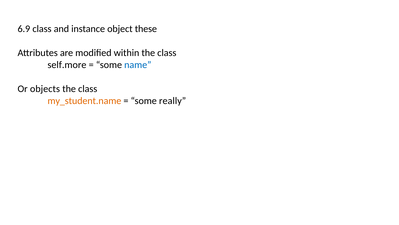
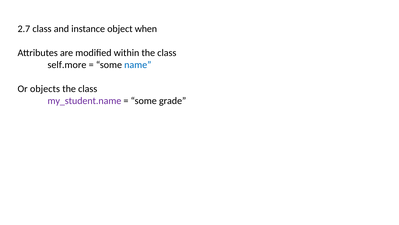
6.9: 6.9 -> 2.7 (24, 29)
these: these -> when (146, 29)
my_student.name colour: orange -> purple (84, 101)
really: really -> grade (173, 101)
